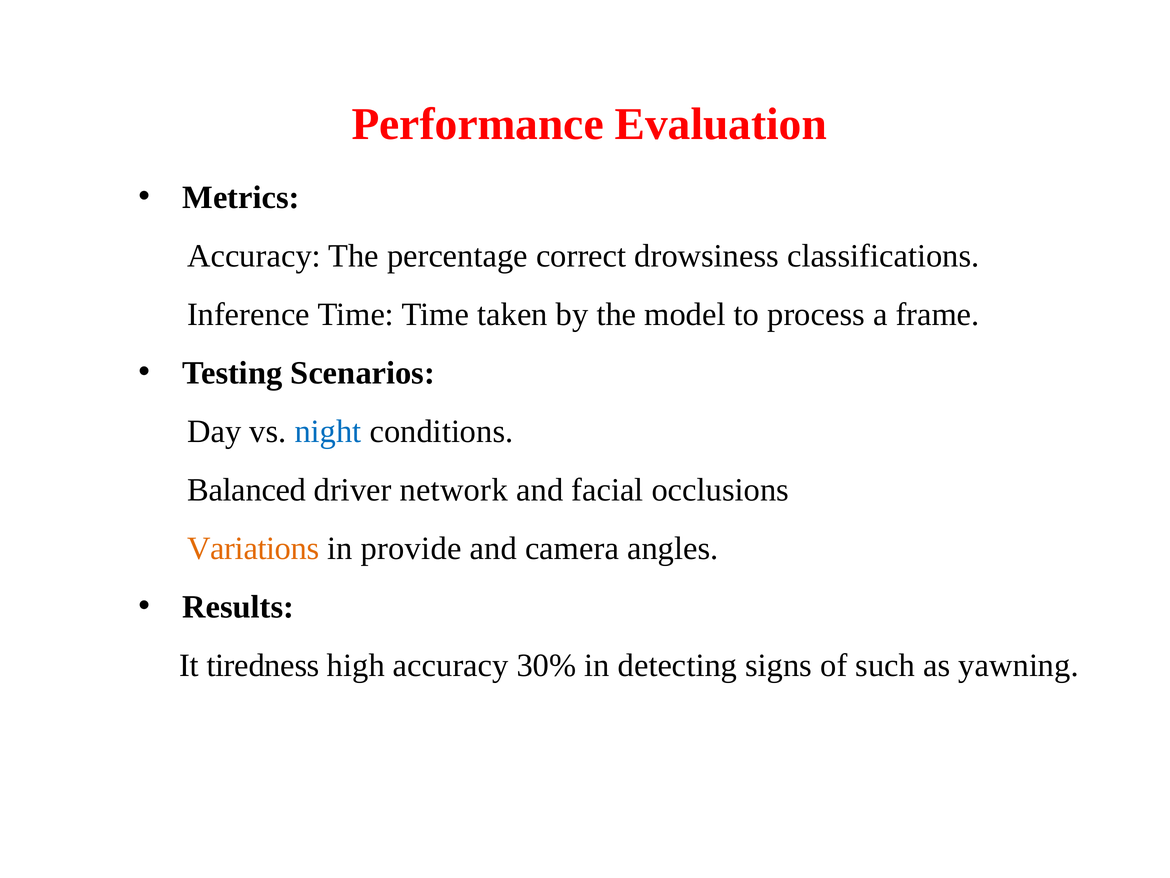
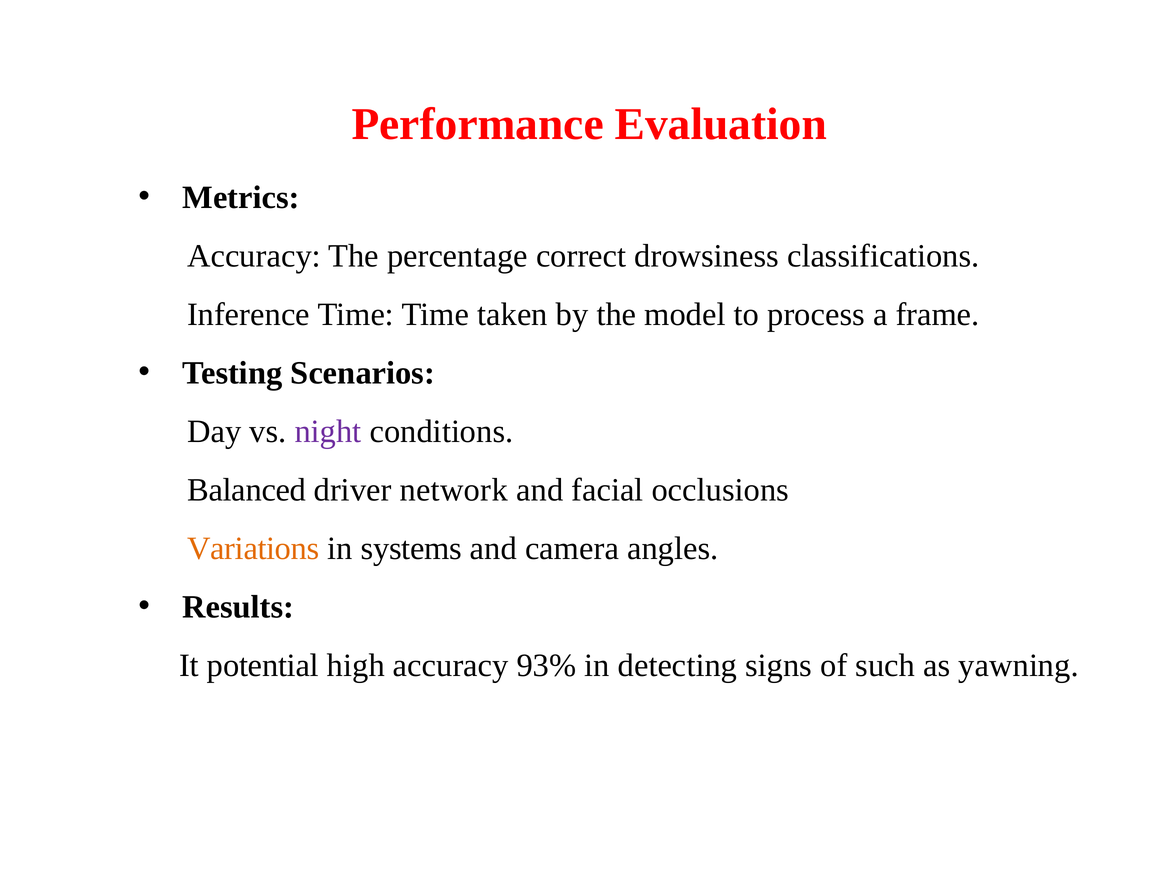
night colour: blue -> purple (328, 431)
provide: provide -> systems (411, 548)
tiredness: tiredness -> potential (263, 665)
30%: 30% -> 93% (546, 665)
